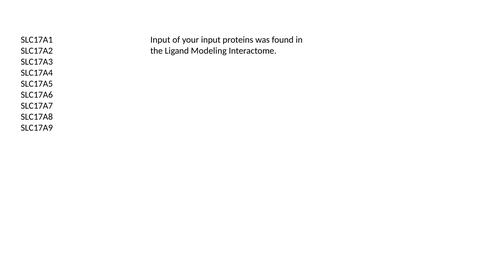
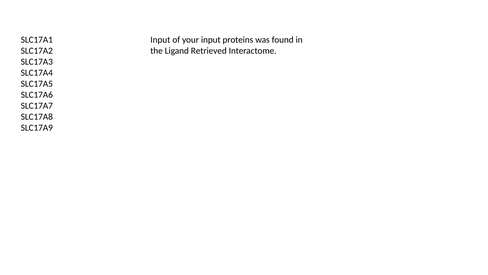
Modeling: Modeling -> Retrieved (209, 51)
